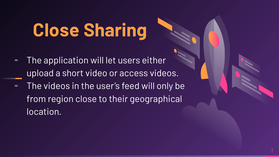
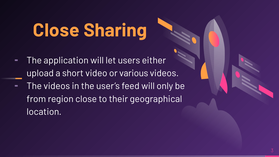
access: access -> various (134, 73)
